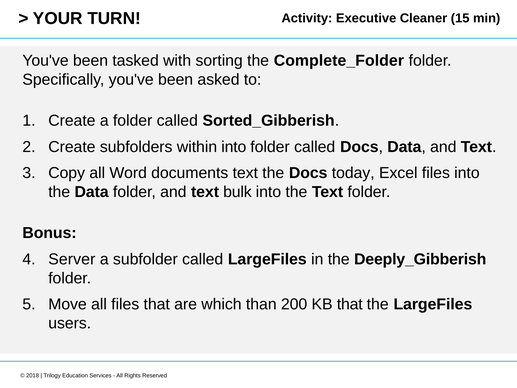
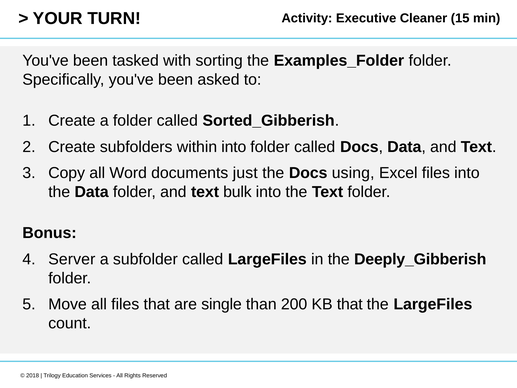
Complete_Folder: Complete_Folder -> Examples_Folder (339, 61)
documents text: text -> just (245, 173)
today: today -> using (353, 173)
which: which -> single (222, 304)
users: users -> count (70, 323)
